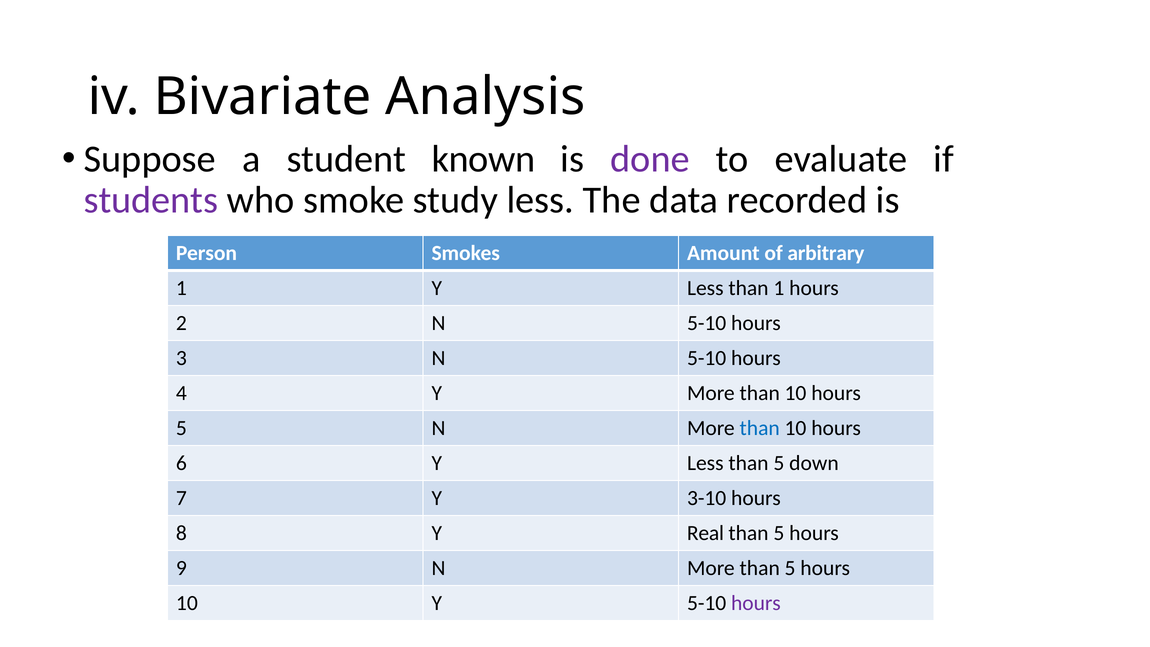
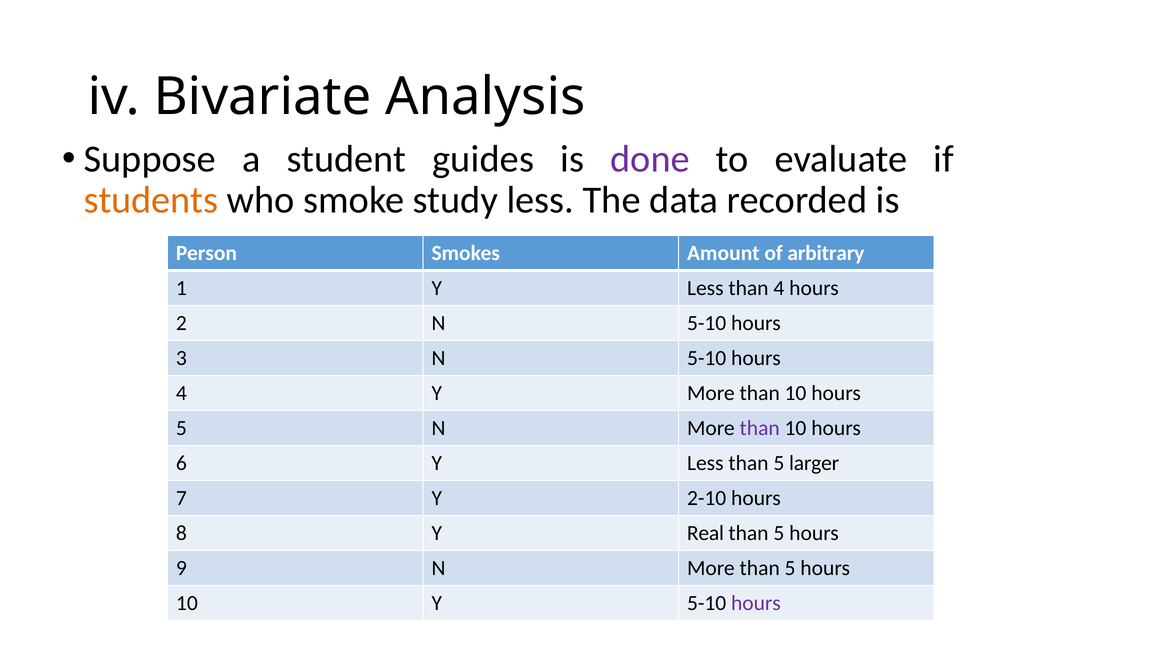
known: known -> guides (483, 159)
students colour: purple -> orange (151, 200)
than 1: 1 -> 4 (779, 288)
than colour: blue -> purple (760, 428)
down: down -> larger (814, 463)
3-10: 3-10 -> 2-10 (707, 498)
